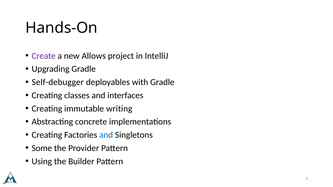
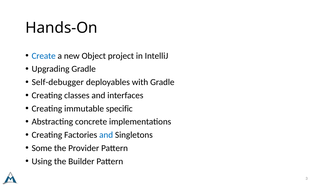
Create colour: purple -> blue (44, 56)
Allows: Allows -> Object (94, 56)
writing: writing -> specific (119, 109)
